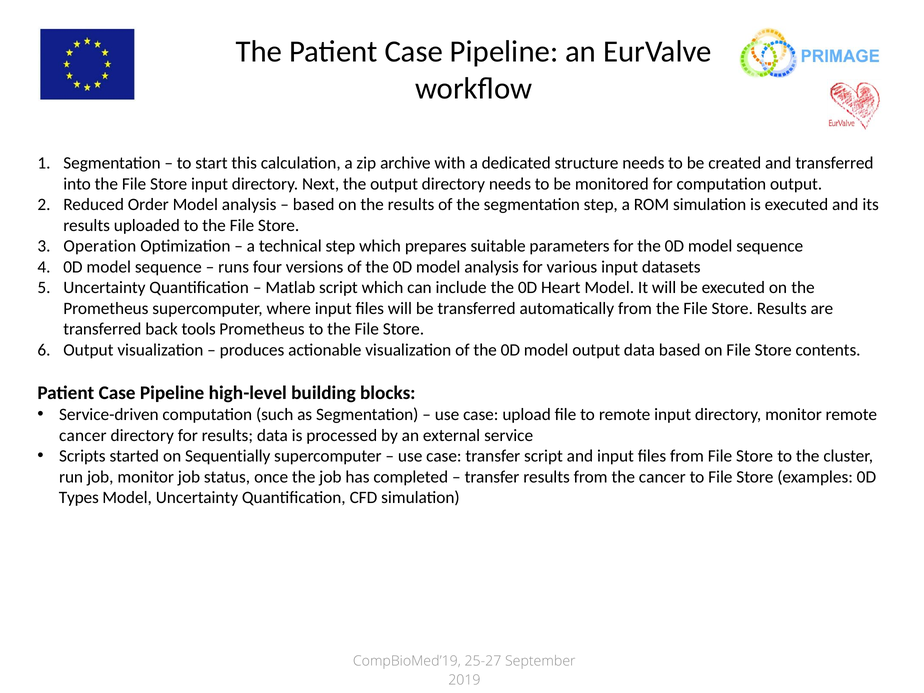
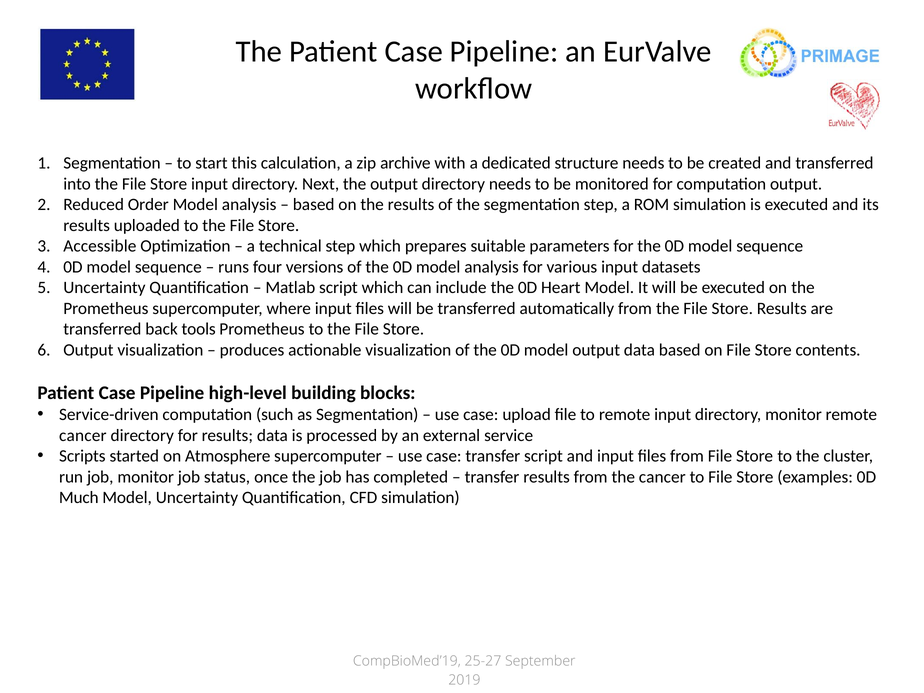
Operation: Operation -> Accessible (100, 246)
Sequentially: Sequentially -> Atmosphere (228, 456)
Types: Types -> Much (79, 498)
